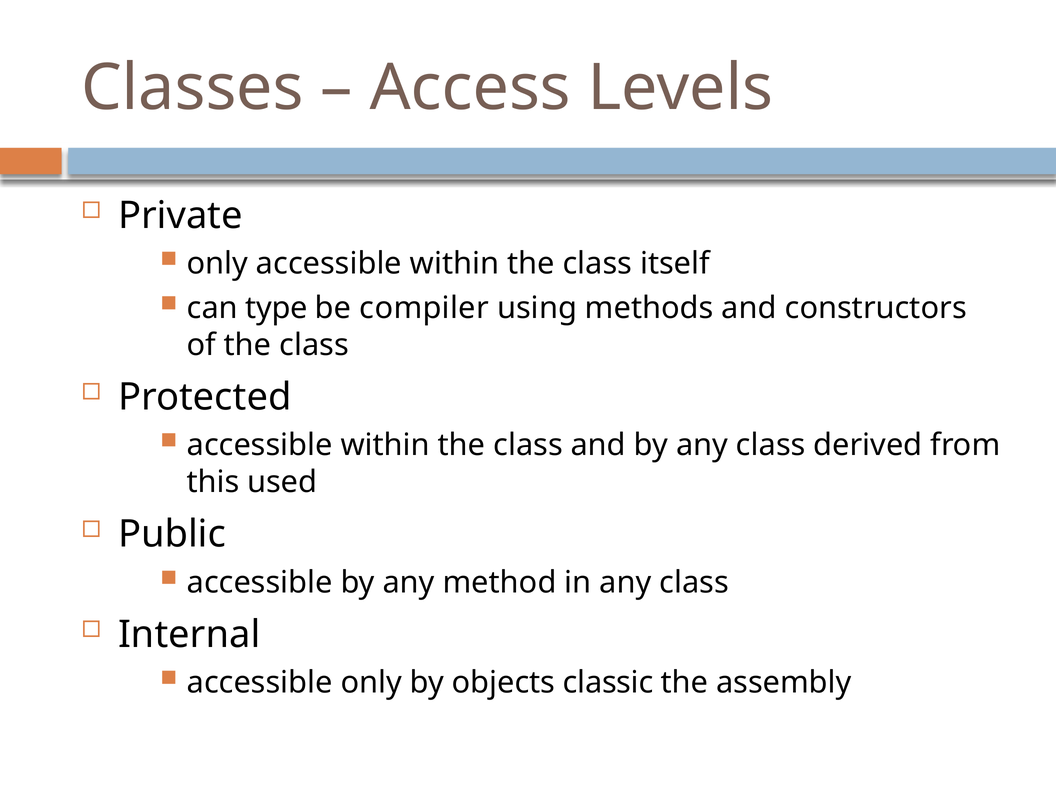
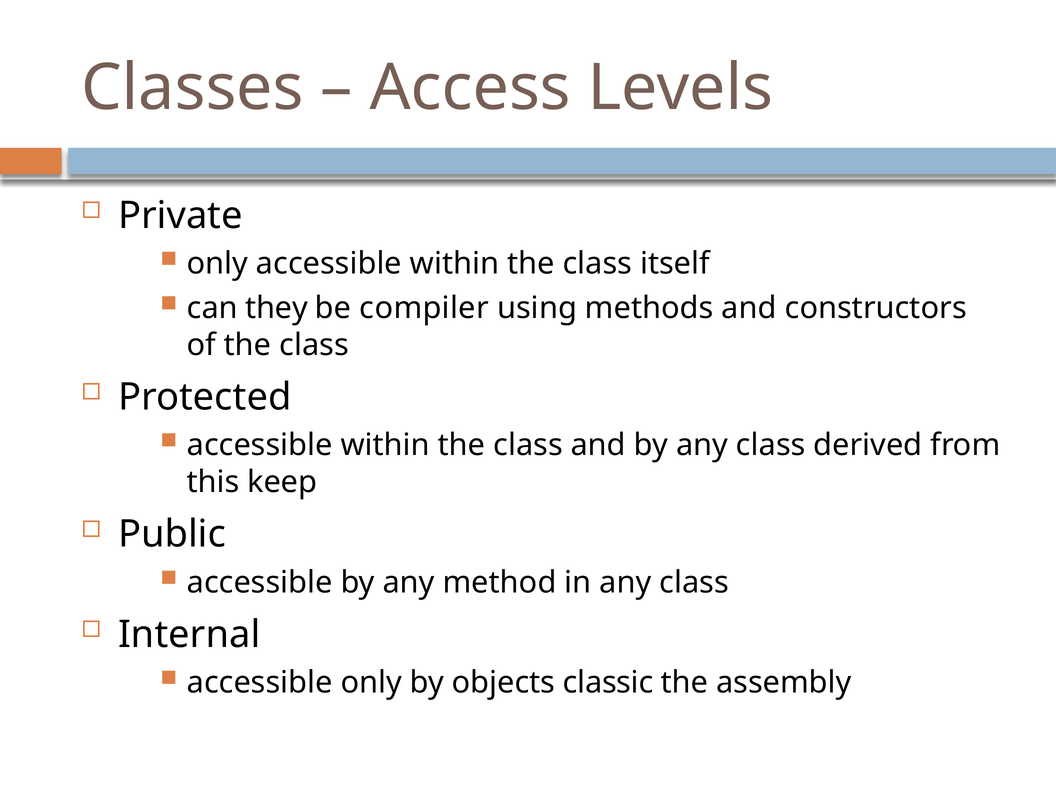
type: type -> they (277, 308)
used: used -> keep (282, 482)
